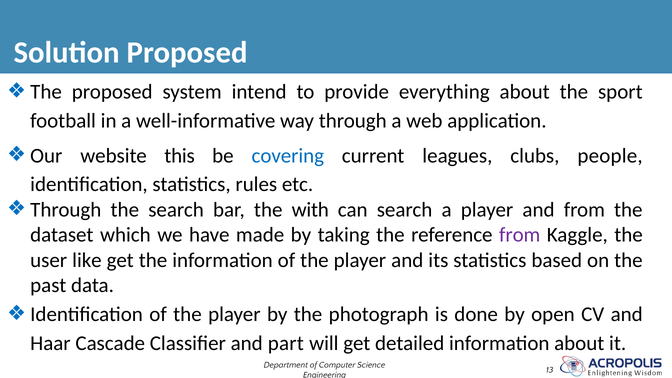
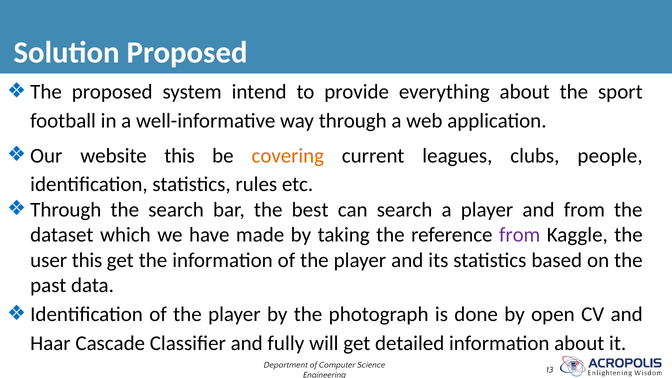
covering colour: blue -> orange (288, 156)
with: with -> best (310, 210)
user like: like -> this (87, 260)
part: part -> fully (286, 343)
